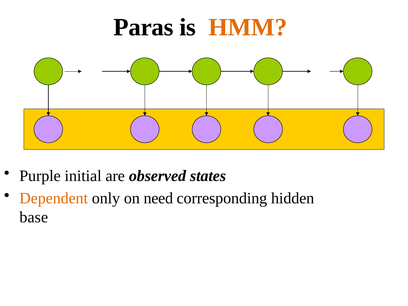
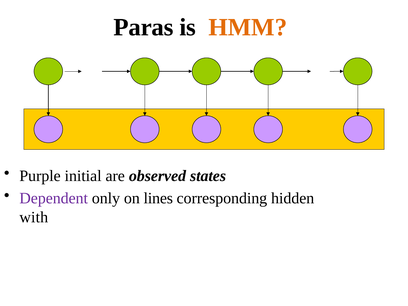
Dependent colour: orange -> purple (54, 198)
need: need -> lines (158, 198)
base: base -> with (34, 217)
